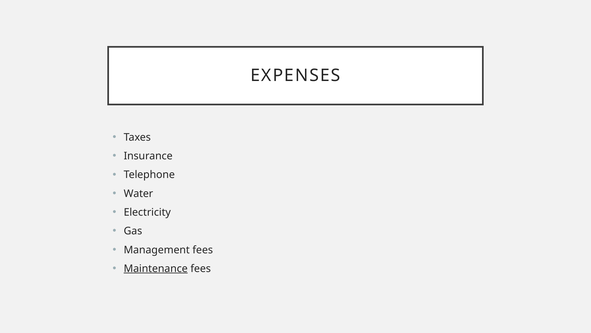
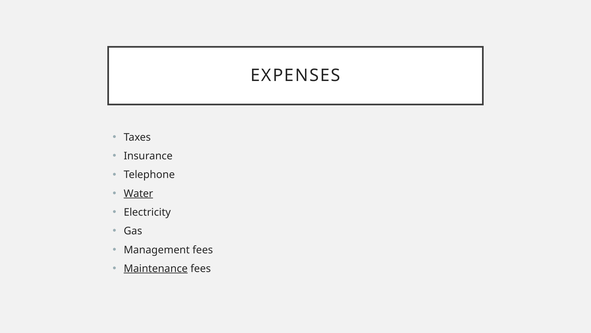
Water underline: none -> present (138, 193)
